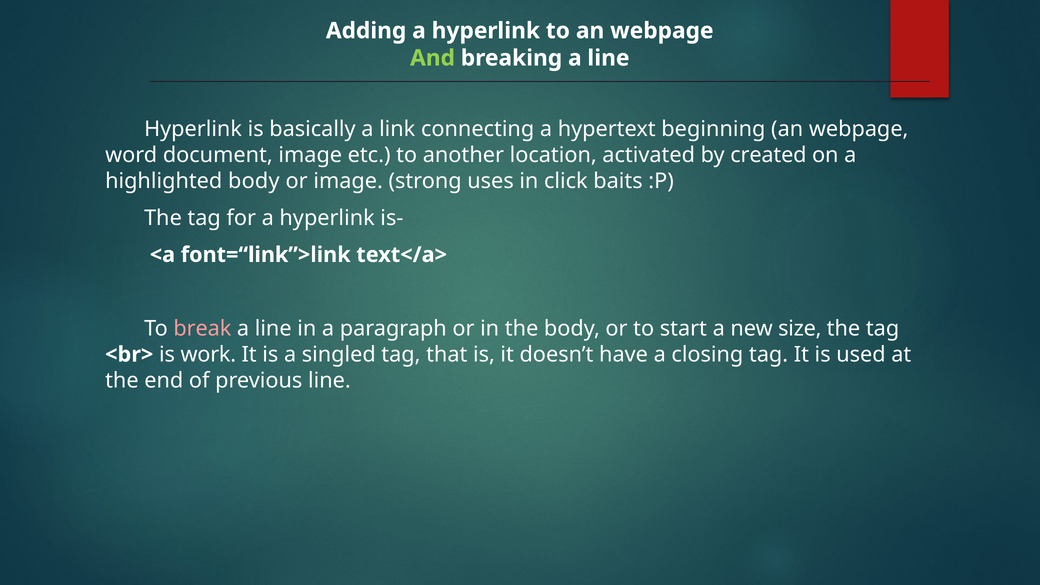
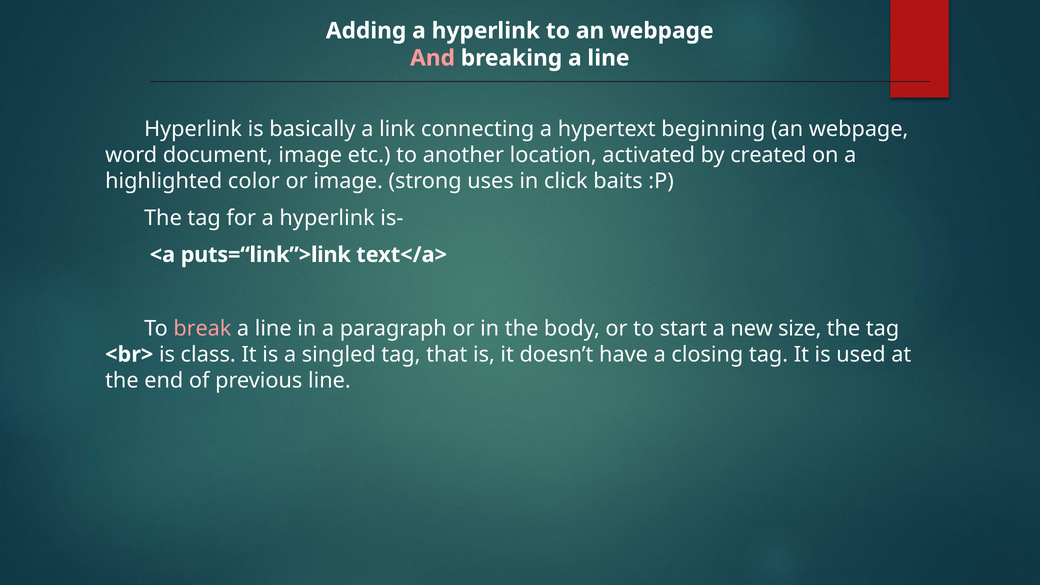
And colour: light green -> pink (433, 58)
highlighted body: body -> color (254, 181)
font=“link”>link: font=“link”>link -> puts=“link”>link (266, 255)
work: work -> class (208, 354)
